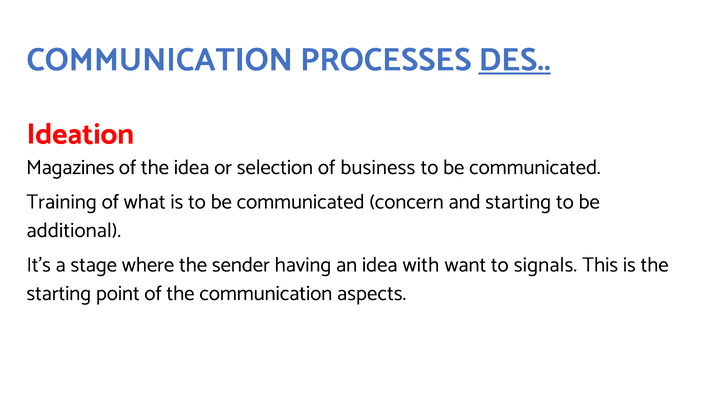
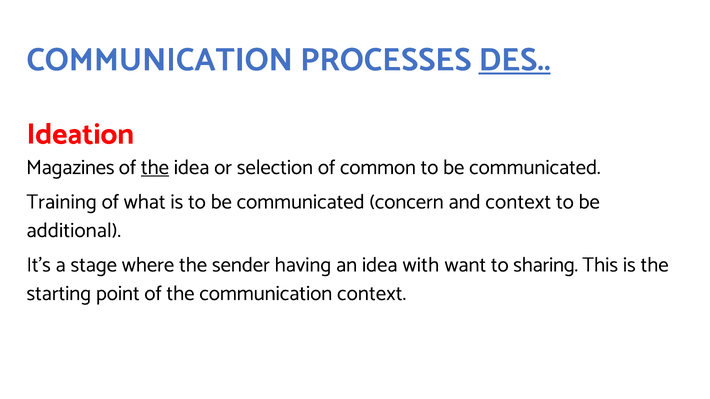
the underline: none -> present (155, 167)
business: business -> common (378, 167)
and starting: starting -> context (518, 202)
signals: signals -> sharing (546, 265)
communication aspects: aspects -> context (372, 293)
